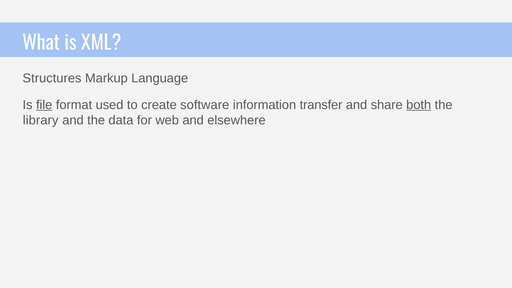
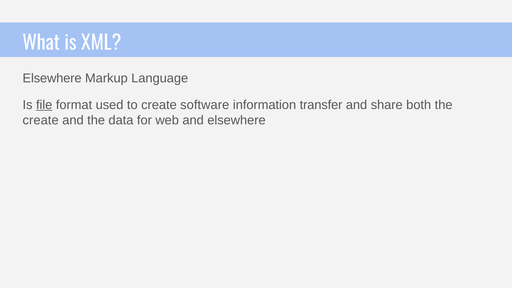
Structures: Structures -> Elsewhere (52, 78)
both underline: present -> none (419, 105)
library: library -> create (41, 120)
